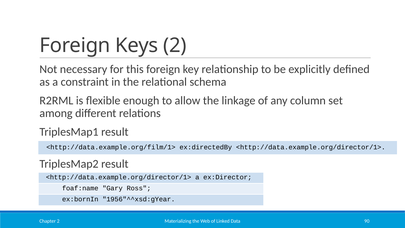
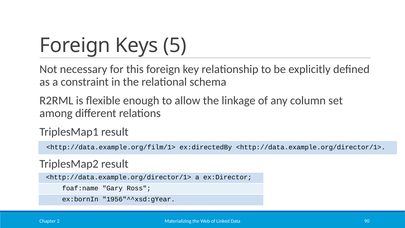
Keys 2: 2 -> 5 (175, 45)
